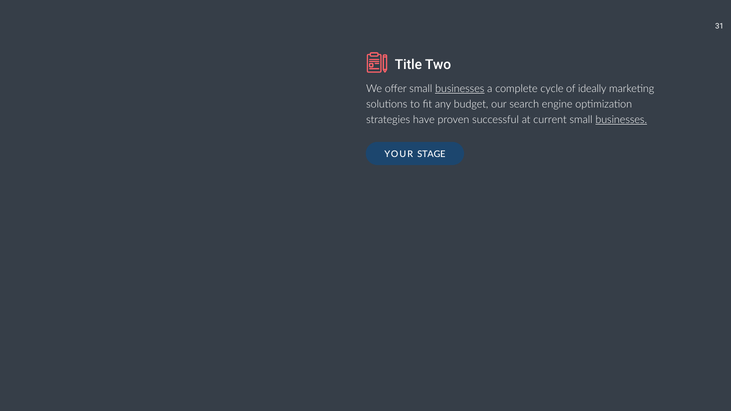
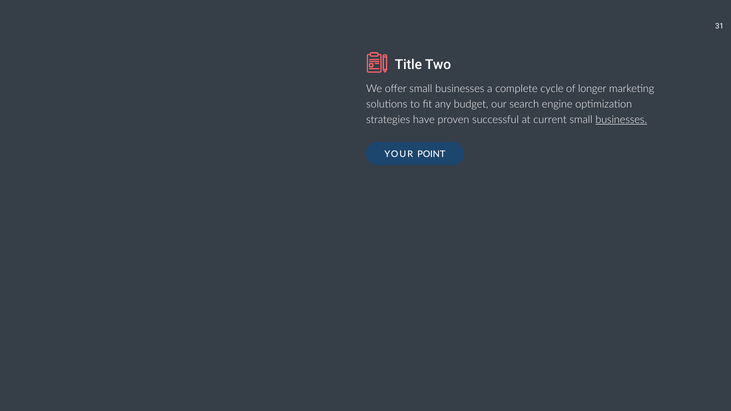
businesses underline: present -> none (460, 89)
ideally: ideally -> longer (592, 89)
STAGE: STAGE -> POINT (431, 155)
